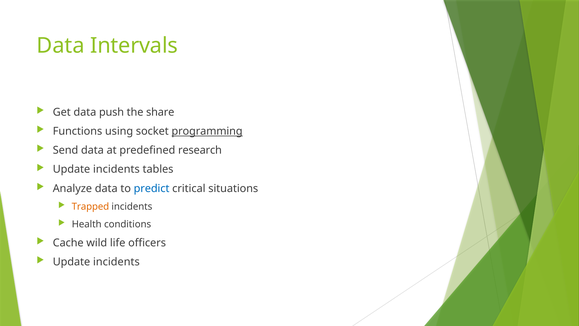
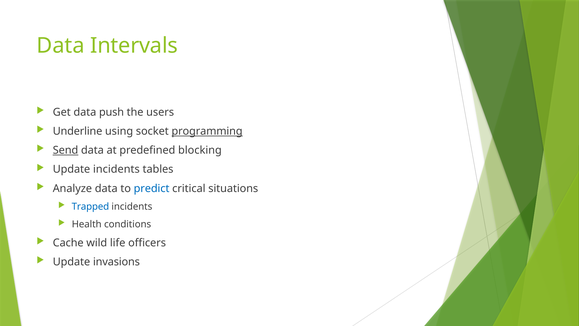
share: share -> users (160, 112)
Functions: Functions -> Underline (78, 131)
Send underline: none -> present (66, 150)
research: research -> blocking (200, 150)
Trapped colour: orange -> blue (90, 207)
incidents: incidents -> invasions (116, 262)
